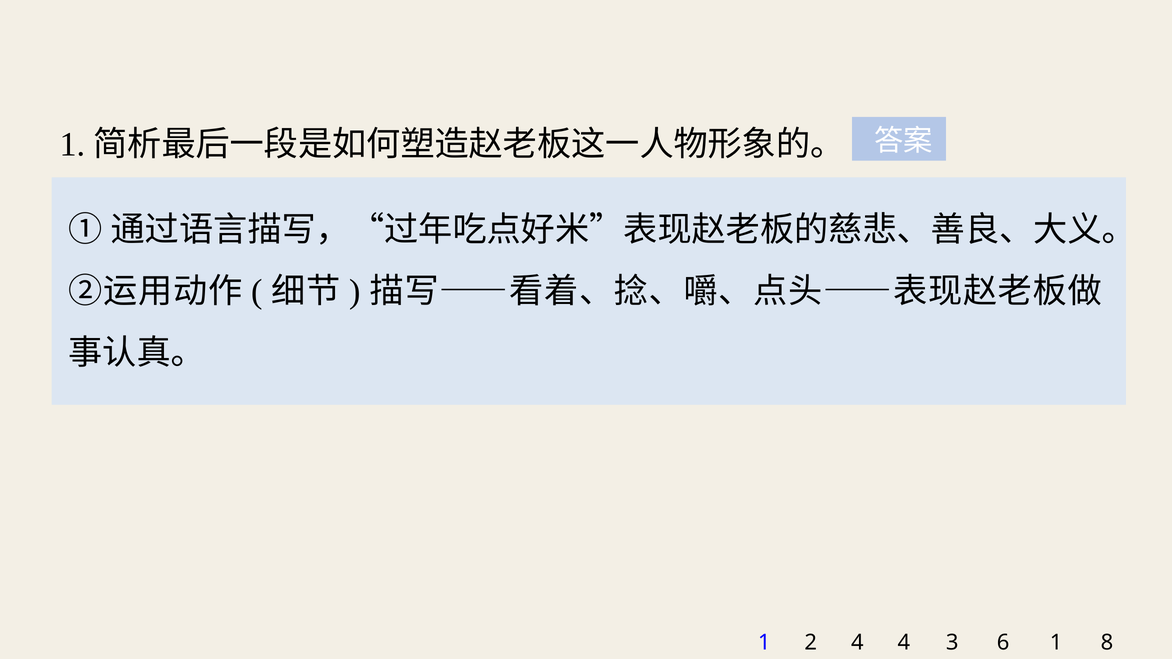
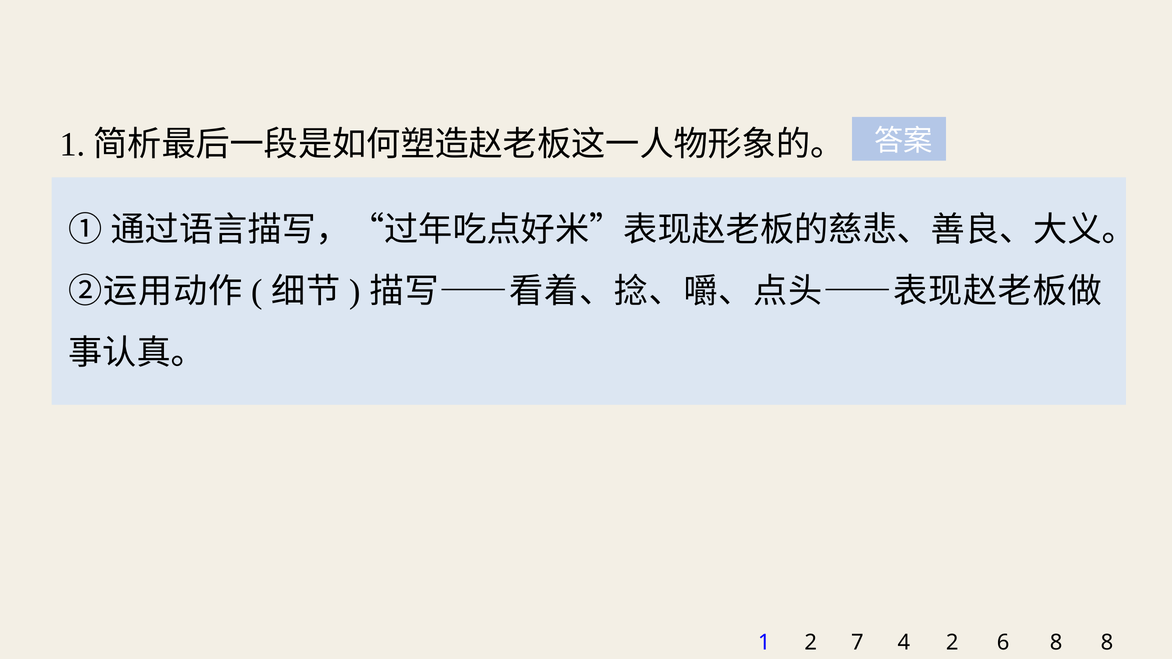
2 4: 4 -> 7 (857, 643)
4 3: 3 -> 2 (952, 643)
6 1: 1 -> 8 (1056, 643)
